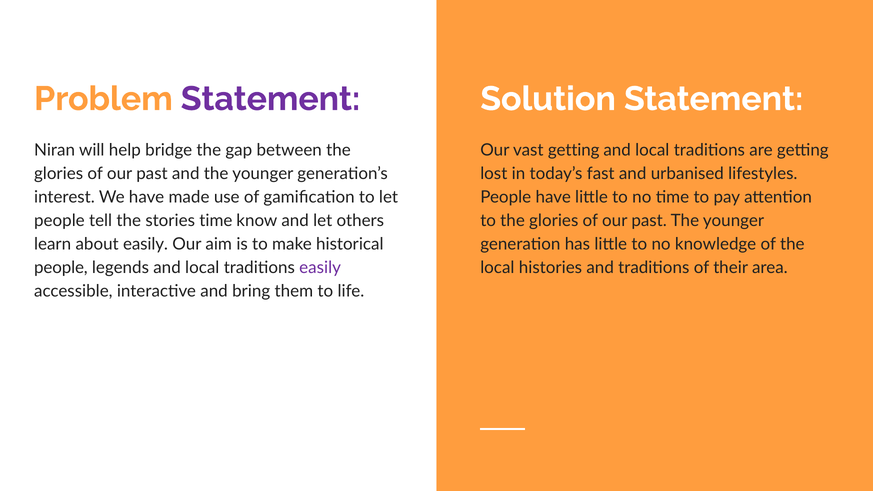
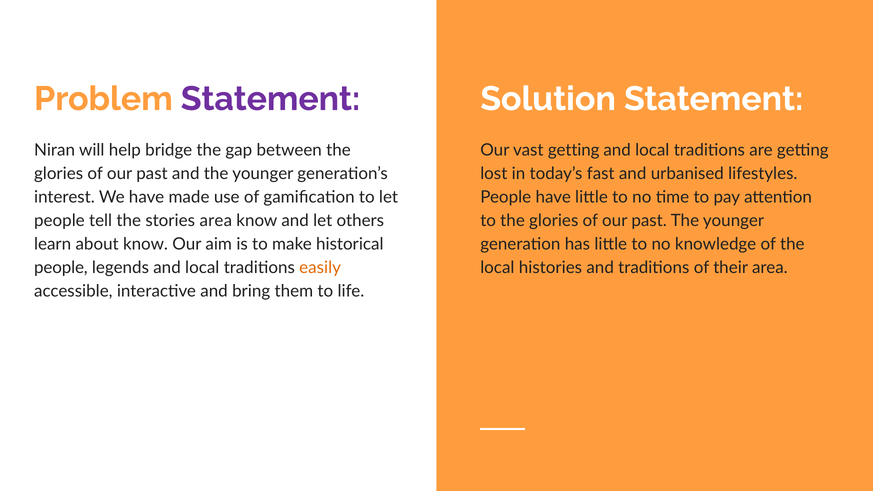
stories time: time -> area (216, 221)
about easily: easily -> know (145, 244)
easily colour: purple -> orange (320, 268)
